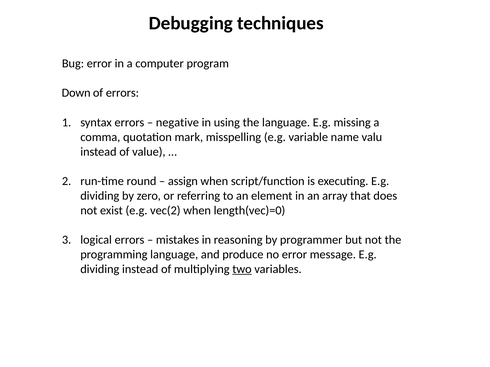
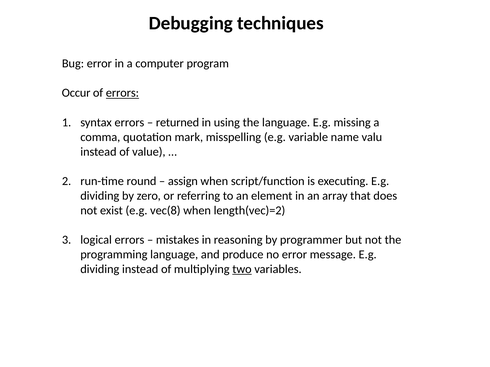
Down: Down -> Occur (76, 93)
errors underline: none -> present (122, 93)
negative: negative -> returned (177, 122)
vec(2: vec(2 -> vec(8 (165, 211)
length(vec)=0: length(vec)=0 -> length(vec)=2 (249, 211)
